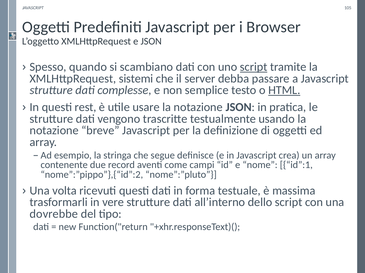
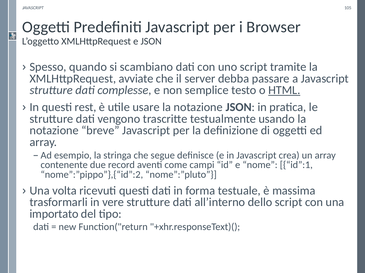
script underline: present -> none (254, 67)
sistemi: sistemi -> avviate (136, 79)
dovrebbe: dovrebbe -> importato (54, 214)
